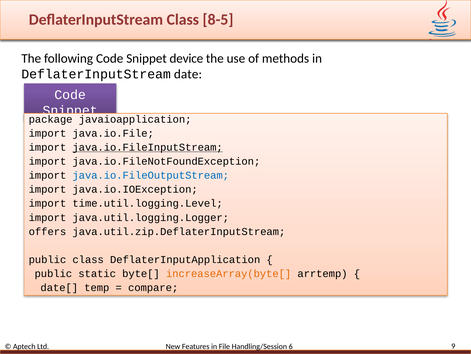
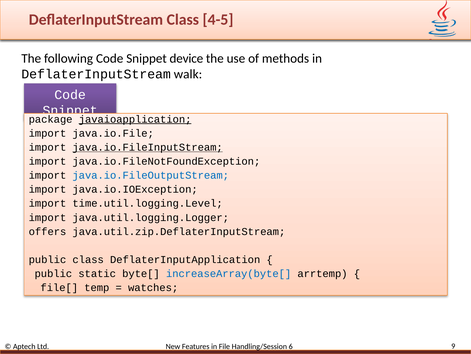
8-5: 8-5 -> 4-5 (218, 20)
date: date -> walk (188, 74)
javaioapplication underline: none -> present (135, 119)
increaseArray(byte[ colour: orange -> blue (229, 273)
date[: date[ -> file[ (59, 287)
compare: compare -> watches (153, 287)
